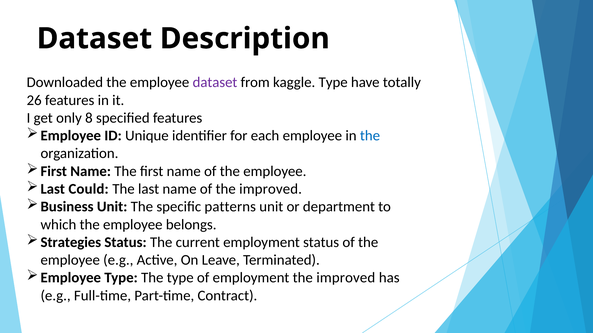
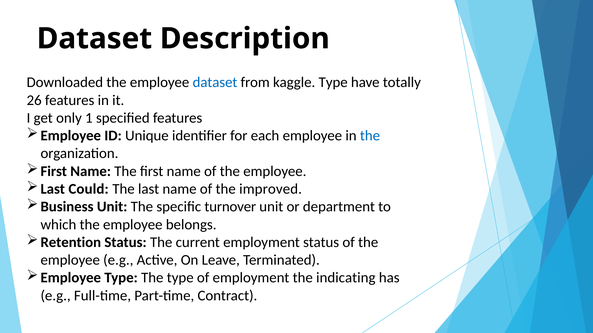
dataset colour: purple -> blue (215, 83)
8: 8 -> 1 (89, 118)
patterns: patterns -> turnover (230, 207)
Strategies: Strategies -> Retention (71, 243)
employment the improved: improved -> indicating (346, 278)
